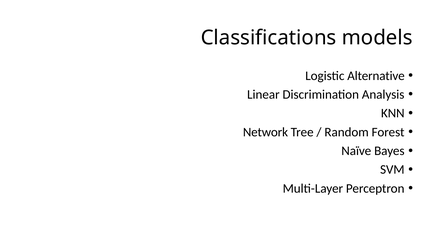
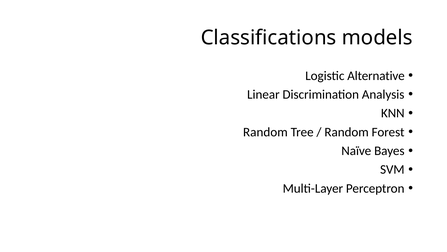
Network: Network -> Random (265, 132)
